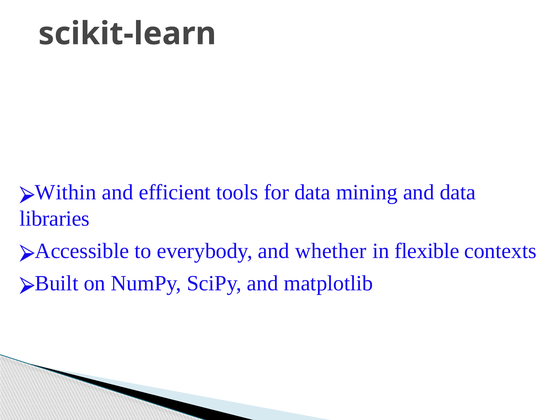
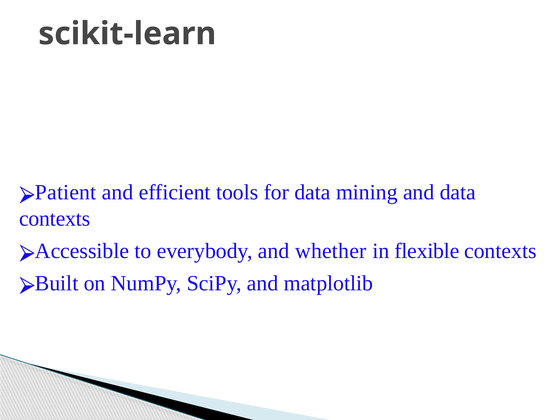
Within: Within -> Patient (66, 192)
libraries: libraries -> contexts (55, 219)
